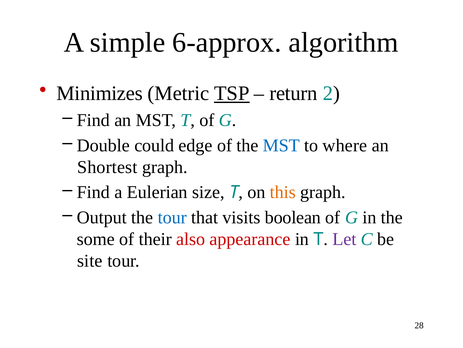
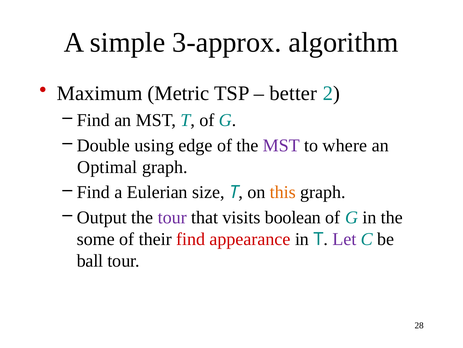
6-approx: 6-approx -> 3-approx (227, 42)
Minimizes: Minimizes -> Maximum (100, 93)
TSP underline: present -> none (232, 93)
return: return -> better (293, 93)
could: could -> using (154, 145)
MST colour: blue -> purple (281, 145)
Shortest: Shortest -> Optimal (107, 167)
tour colour: blue -> purple (172, 217)
their also: also -> find (191, 239)
site: site -> ball (90, 260)
